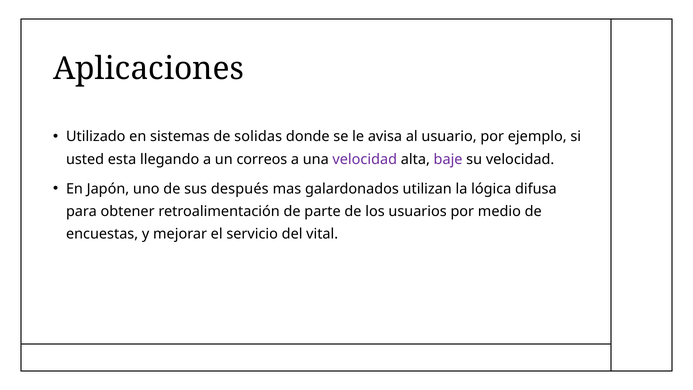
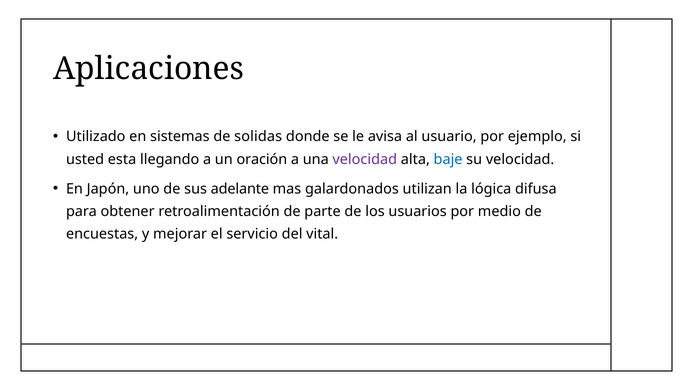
correos: correos -> oración (262, 159)
baje colour: purple -> blue (448, 159)
después: después -> adelante (240, 189)
